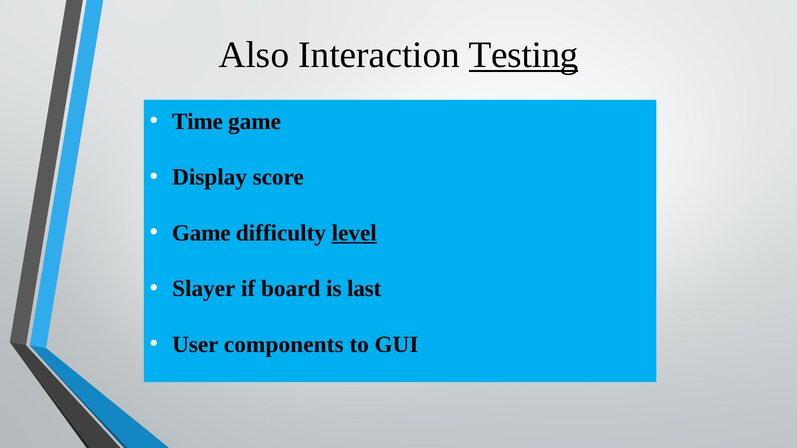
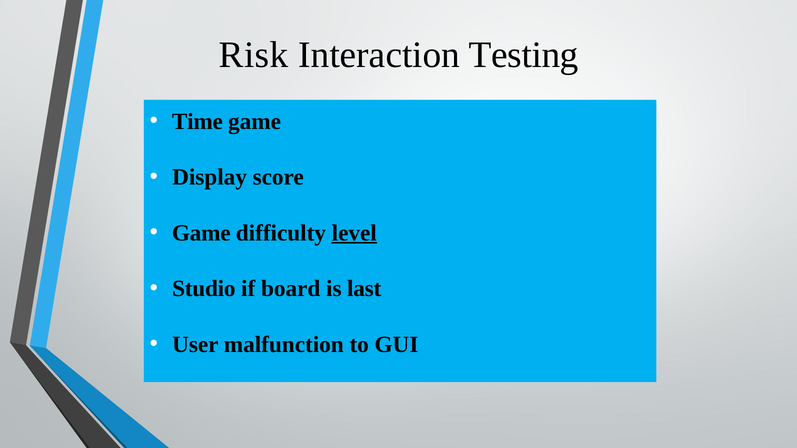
Also: Also -> Risk (254, 55)
Testing underline: present -> none (524, 55)
Slayer: Slayer -> Studio (204, 289)
components: components -> malfunction (284, 345)
